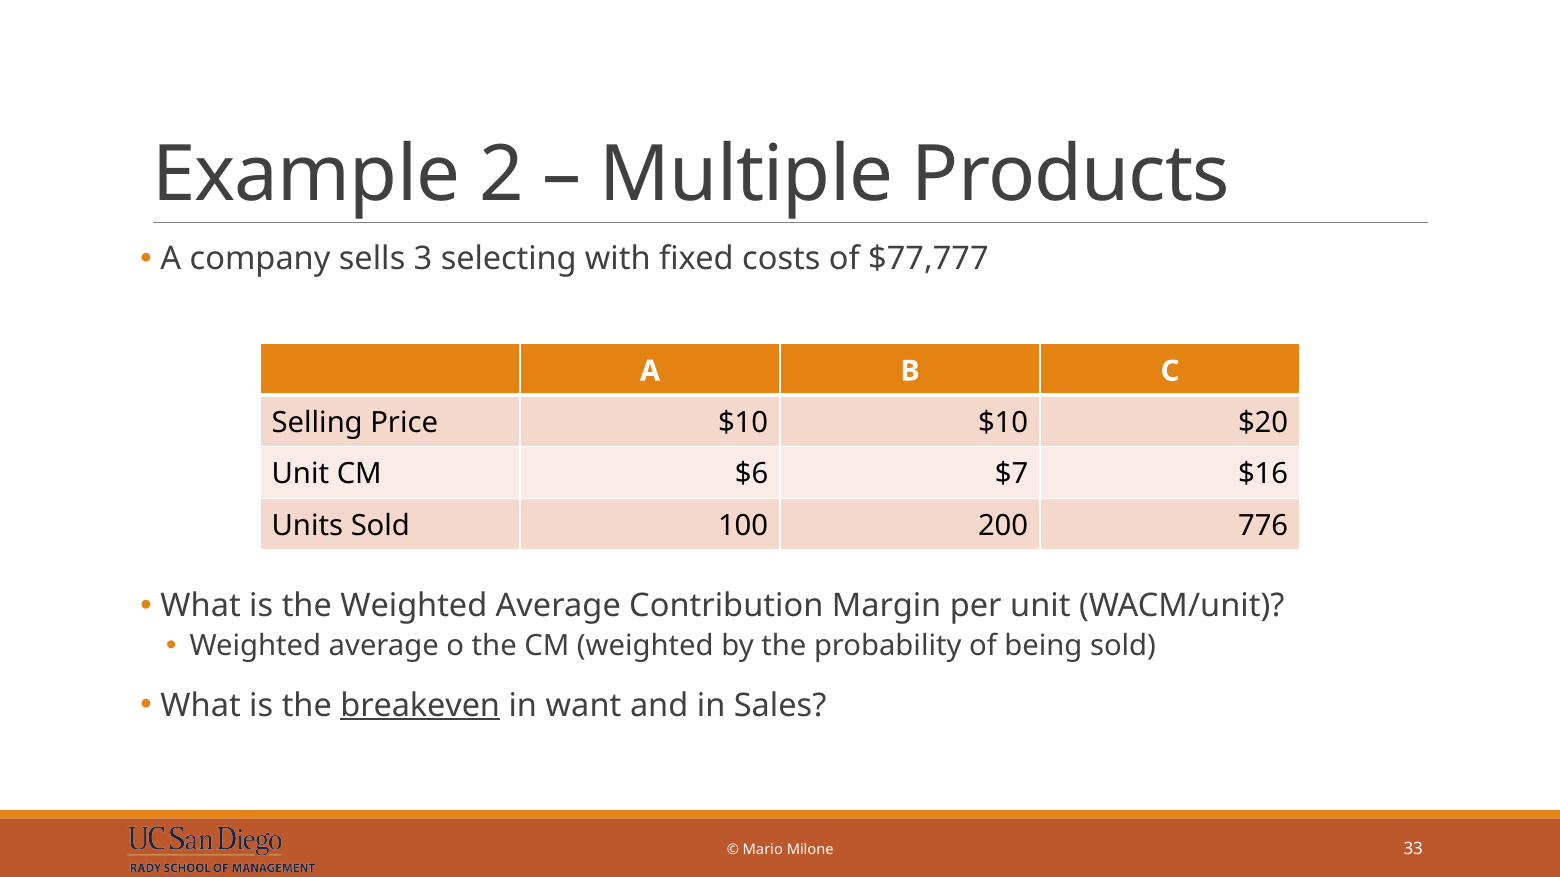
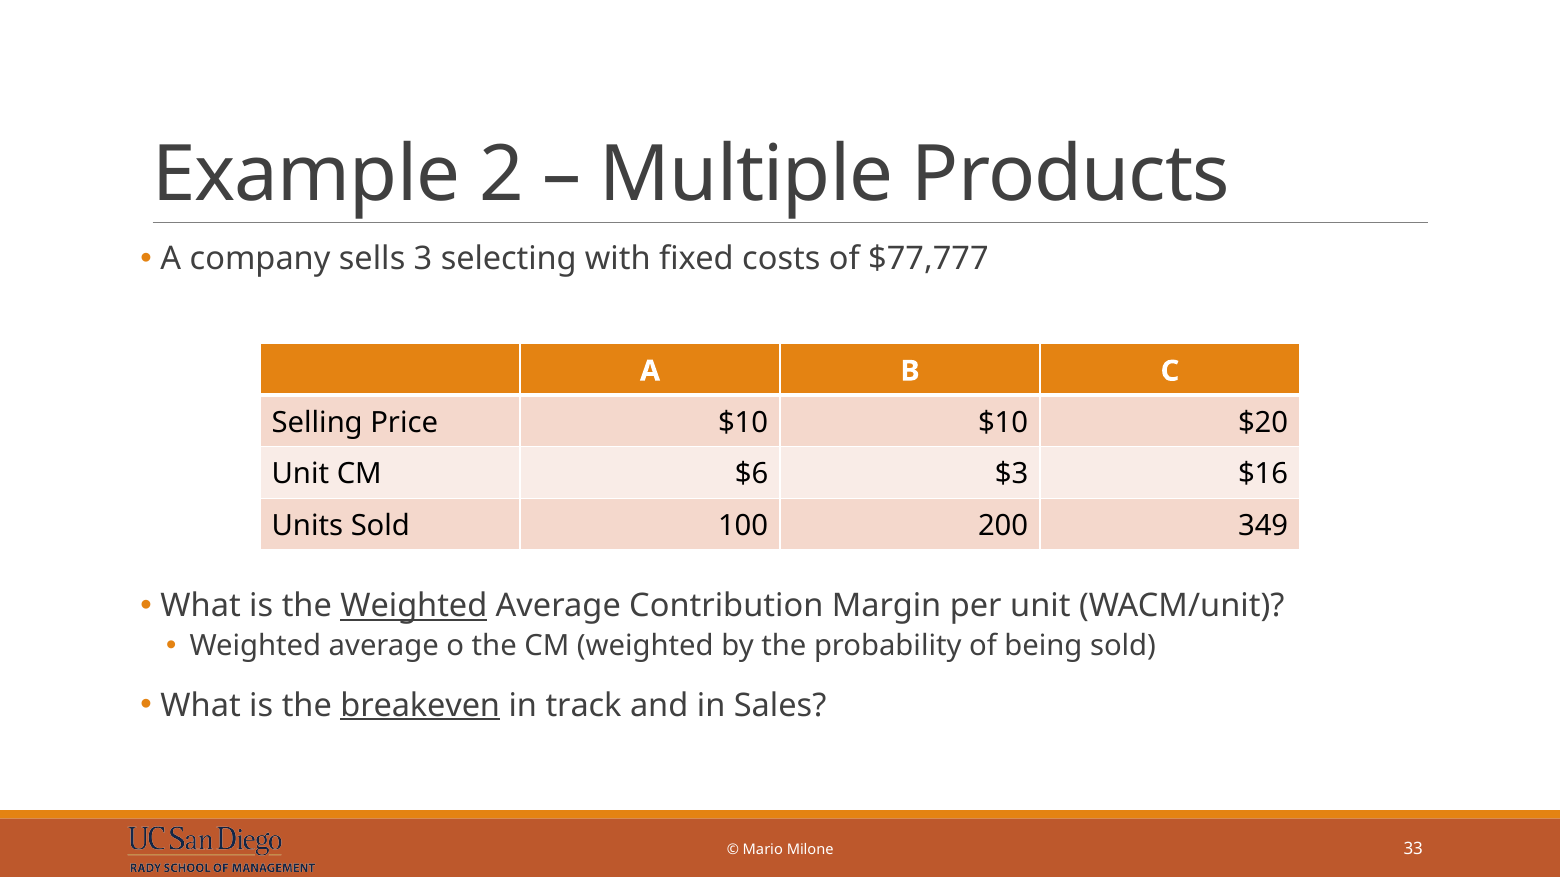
$7: $7 -> $3 (1012, 474)
776: 776 -> 349 (1263, 526)
Weighted underline: none -> present (414, 607)
want: want -> track (584, 706)
